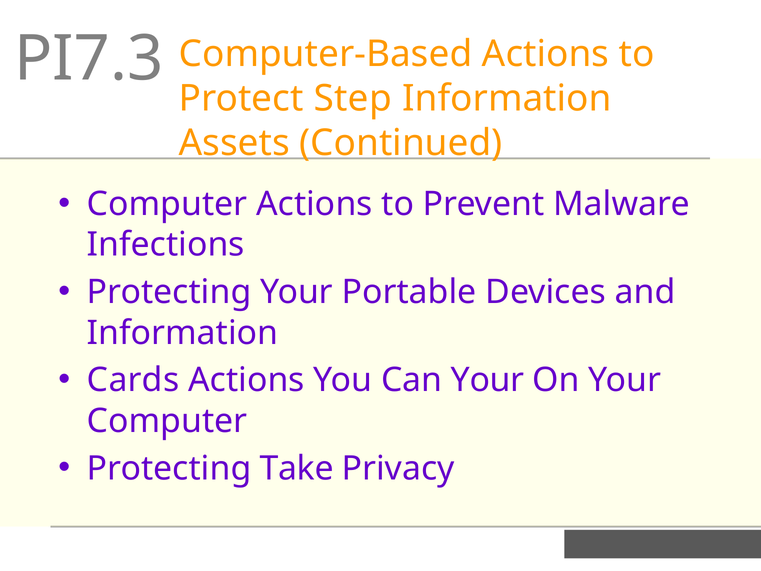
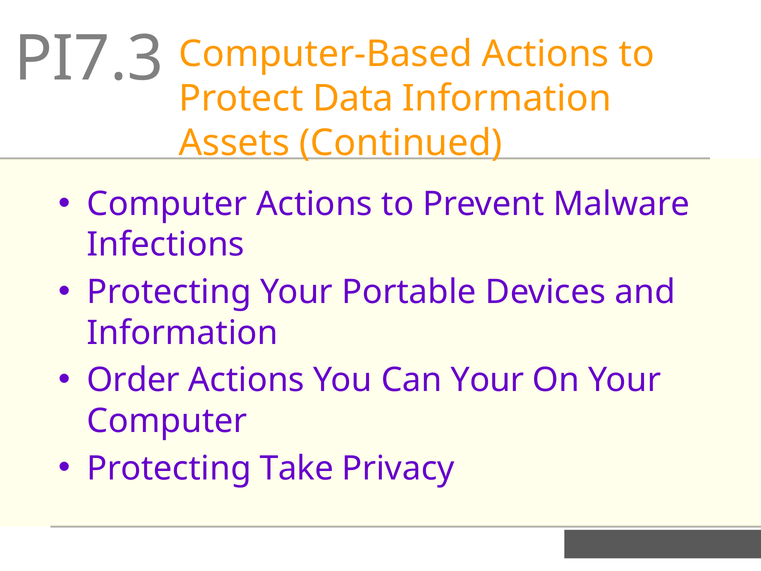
Step: Step -> Data (353, 98)
Cards: Cards -> Order (133, 380)
